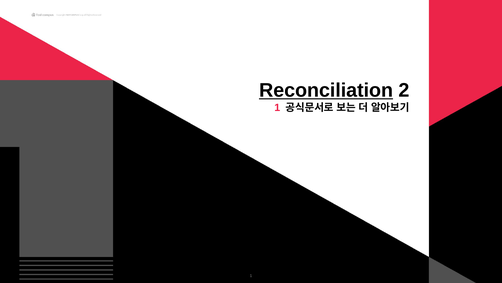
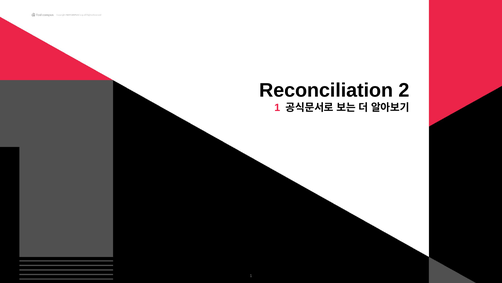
Reconciliation underline: present -> none (326, 90)
